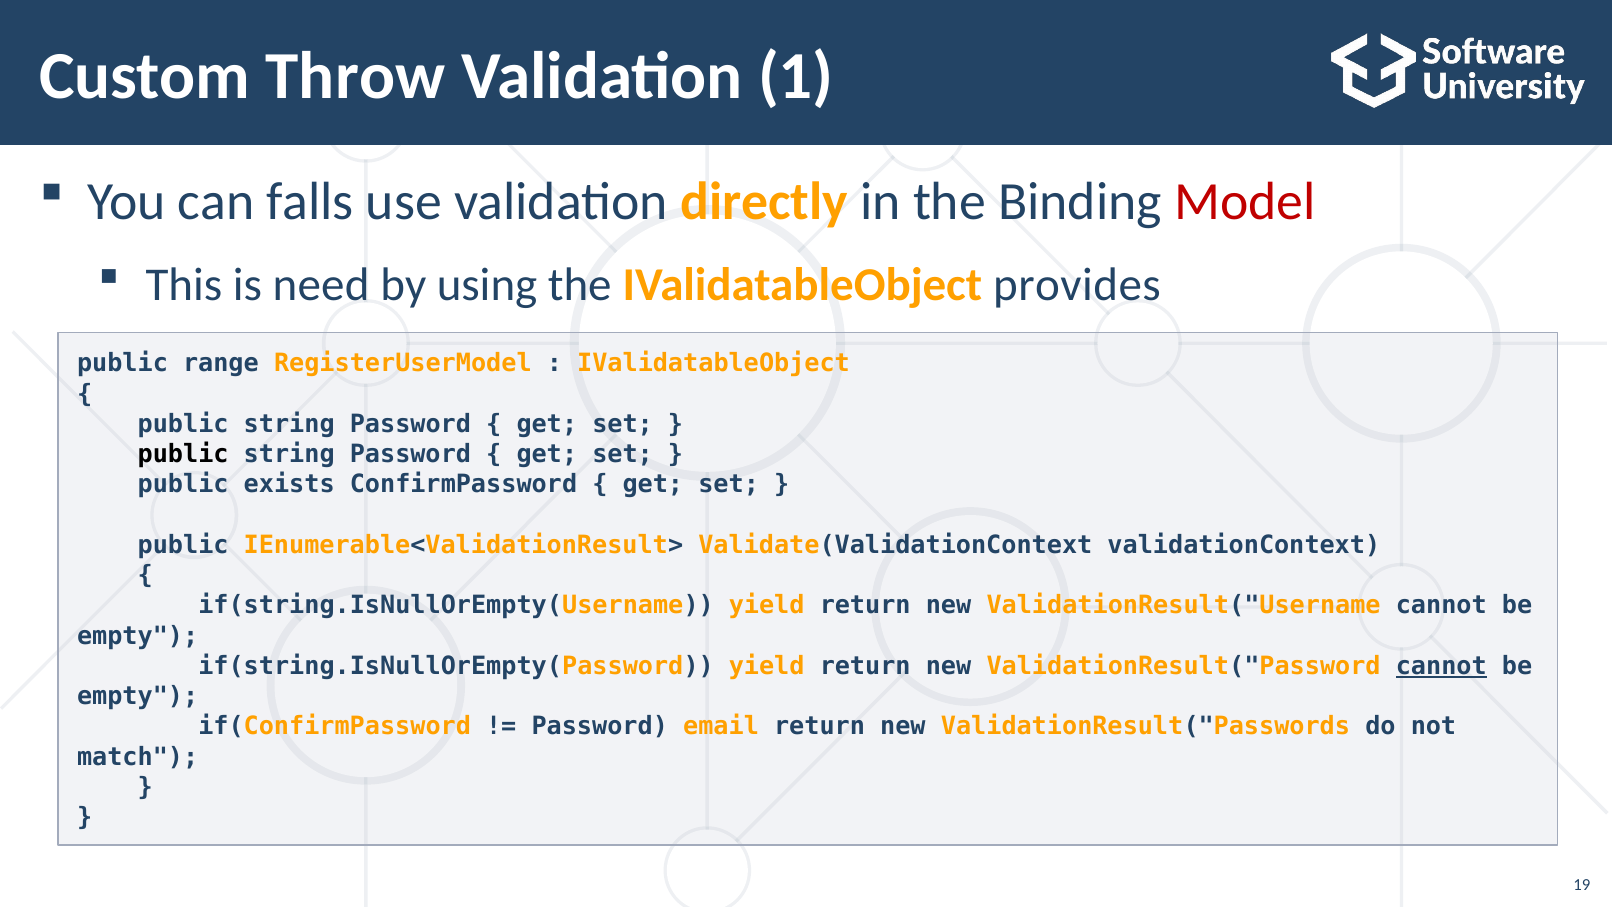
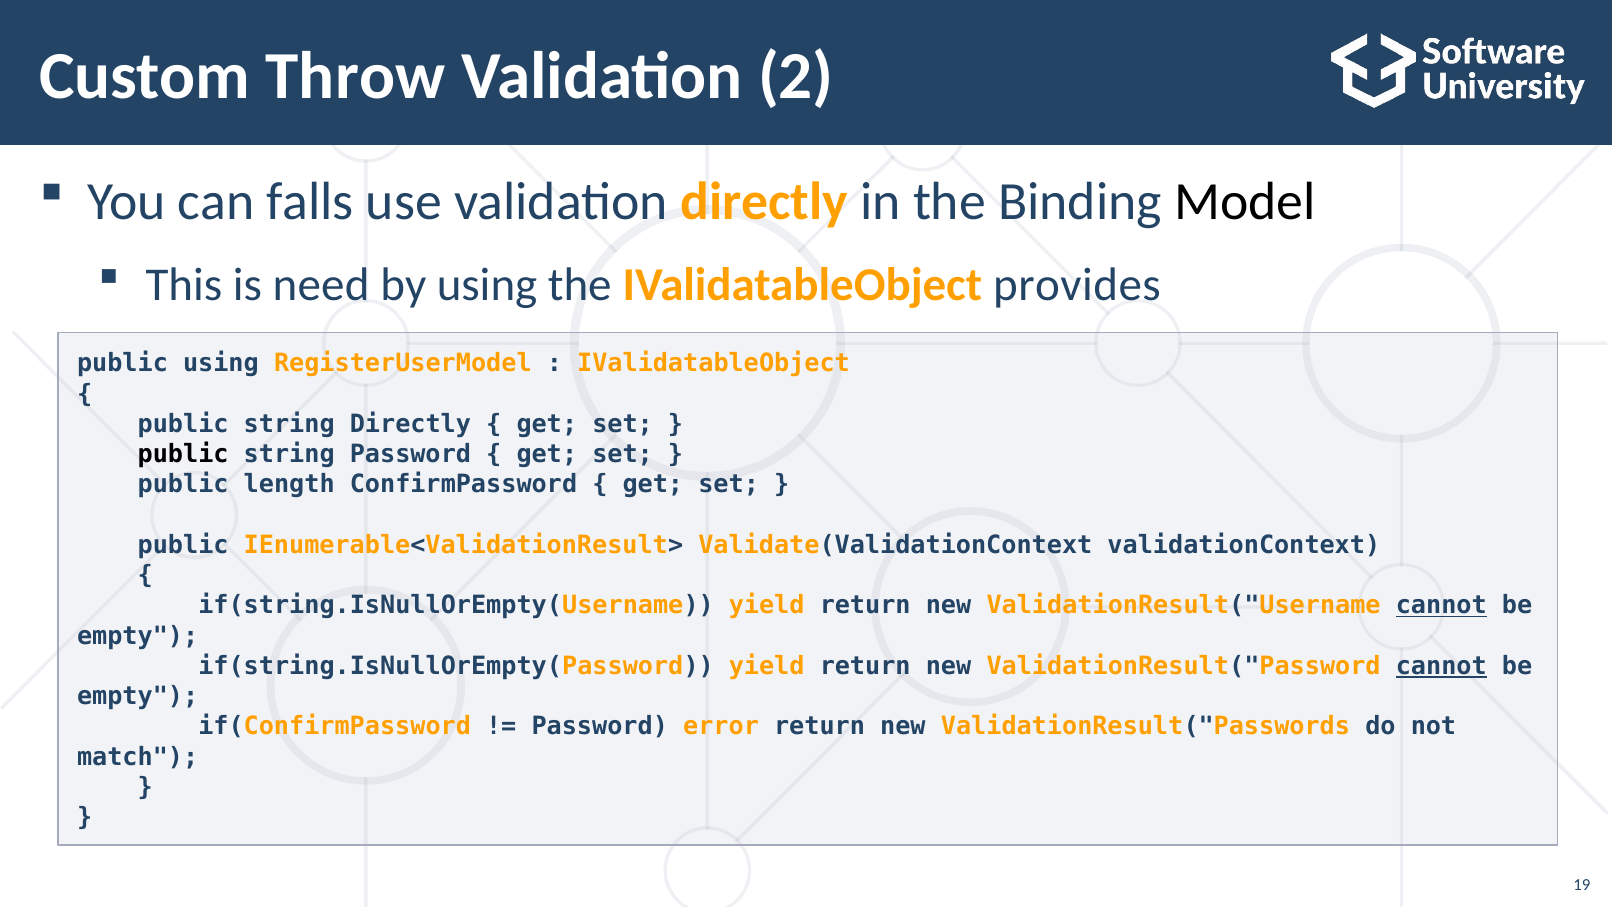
1: 1 -> 2 (796, 76)
Model colour: red -> black (1245, 202)
public range: range -> using (221, 364)
Password: Password -> Directly (410, 424)
exists: exists -> length (289, 484)
cannot underline: none -> present (1441, 605)
email: email -> error (721, 726)
